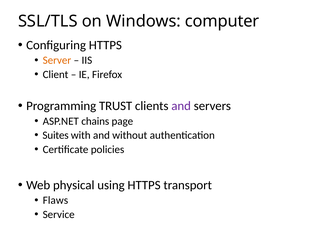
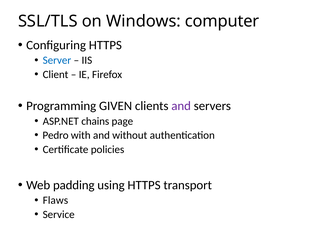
Server colour: orange -> blue (57, 60)
TRUST: TRUST -> GIVEN (116, 106)
Suites: Suites -> Pedro (56, 135)
physical: physical -> padding (74, 185)
